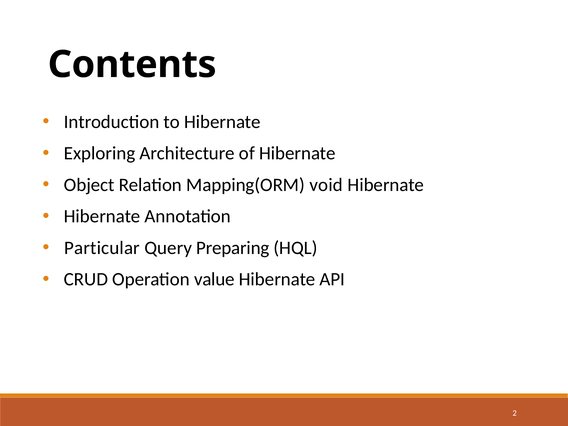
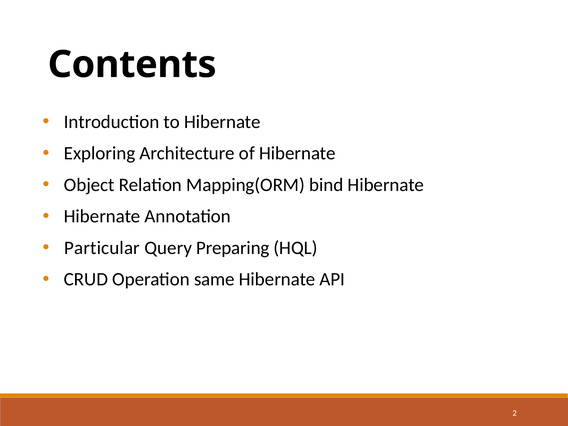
void: void -> bind (326, 185)
value: value -> same (214, 279)
